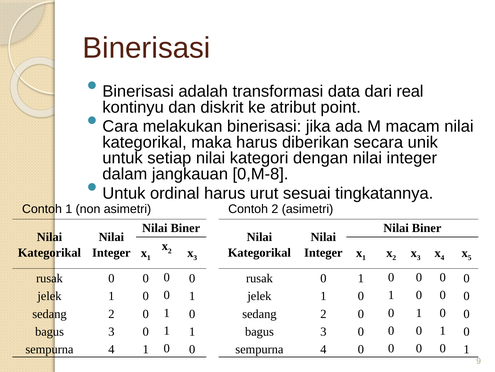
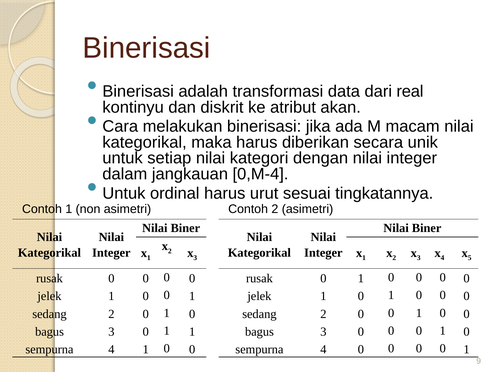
point: point -> akan (341, 107)
0,M-8: 0,M-8 -> 0,M-4 (261, 174)
